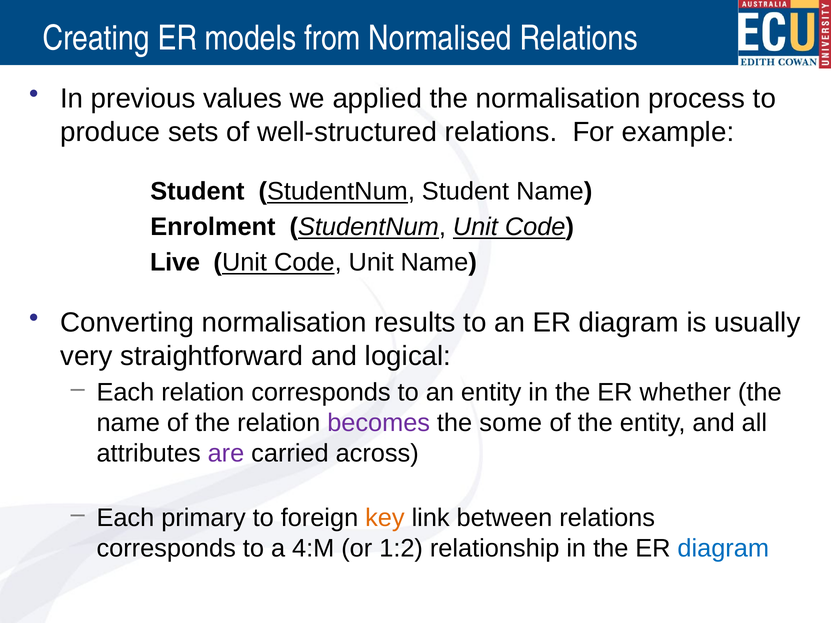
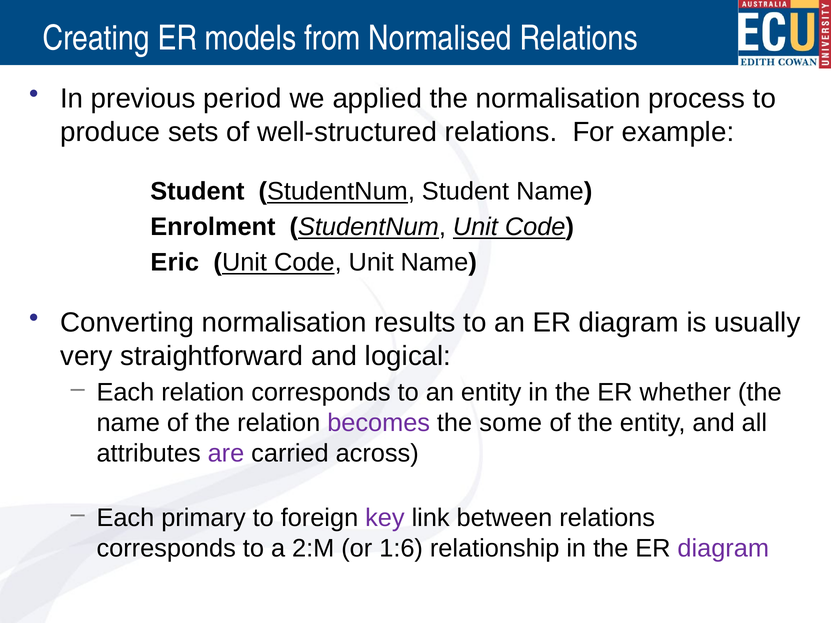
values: values -> period (242, 99)
Live: Live -> Eric (175, 263)
key colour: orange -> purple (385, 518)
4:M: 4:M -> 2:M (313, 549)
1:2: 1:2 -> 1:6 (401, 549)
diagram colour: blue -> purple (723, 549)
